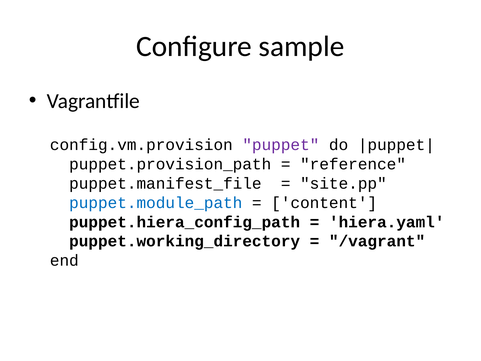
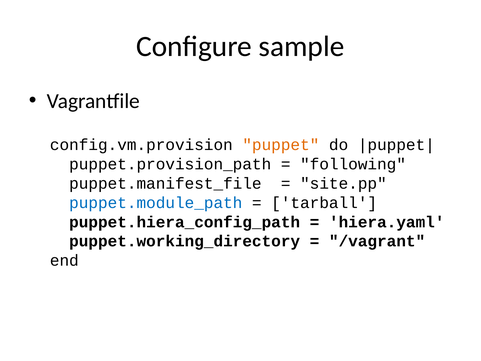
puppet colour: purple -> orange (281, 145)
reference: reference -> following (353, 164)
content: content -> tarball (324, 203)
